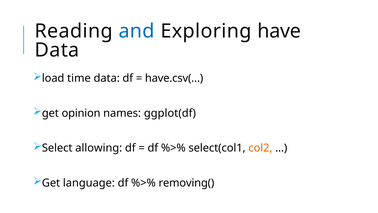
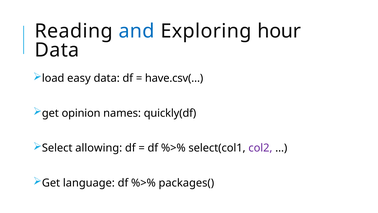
have: have -> hour (279, 31)
time: time -> easy (79, 78)
ggplot(df: ggplot(df -> quickly(df (170, 113)
col2 colour: orange -> purple (260, 148)
removing(: removing( -> packages( (186, 183)
